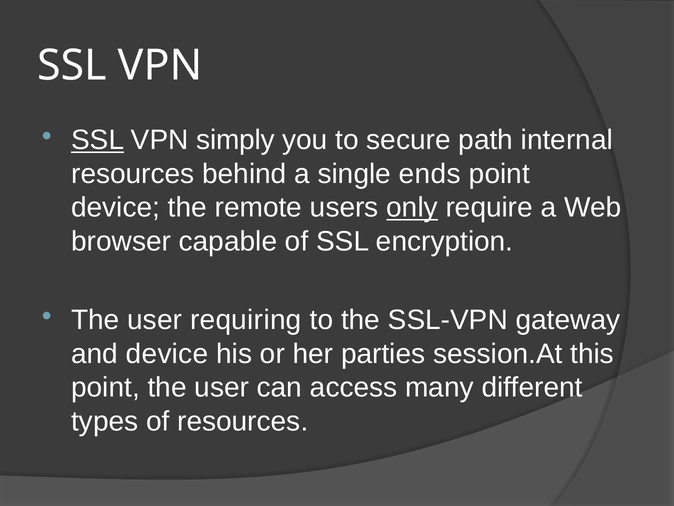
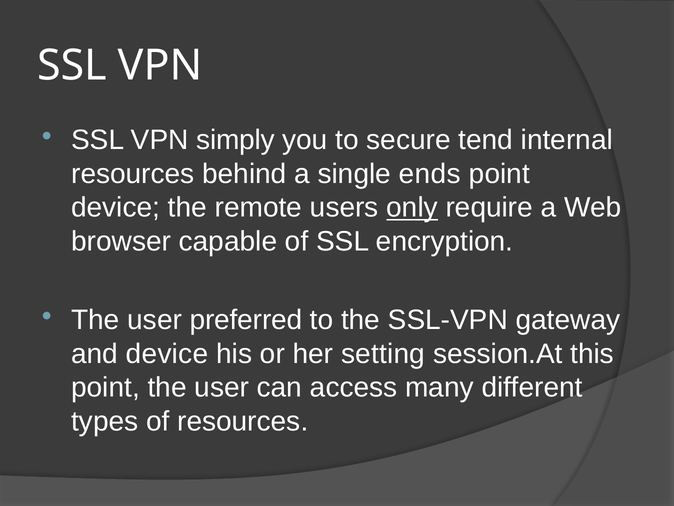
SSL underline: present -> none (98, 140)
path: path -> tend (486, 140)
requiring: requiring -> preferred (246, 320)
parties: parties -> setting (383, 354)
